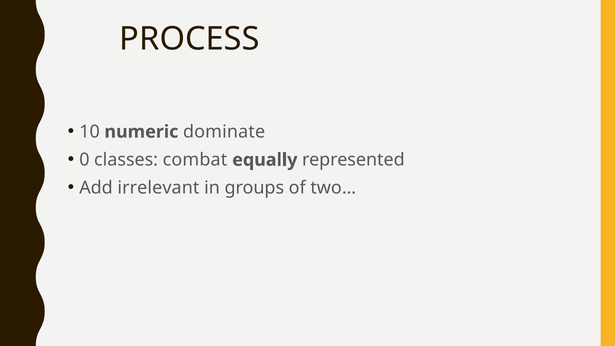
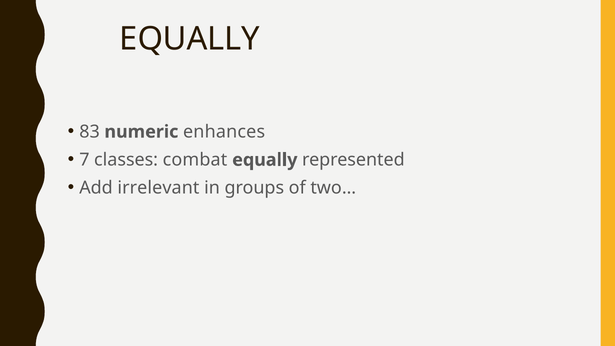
PROCESS: PROCESS -> EQUALLY (190, 39)
10: 10 -> 83 (90, 132)
dominate: dominate -> enhances (224, 132)
0: 0 -> 7 (84, 160)
